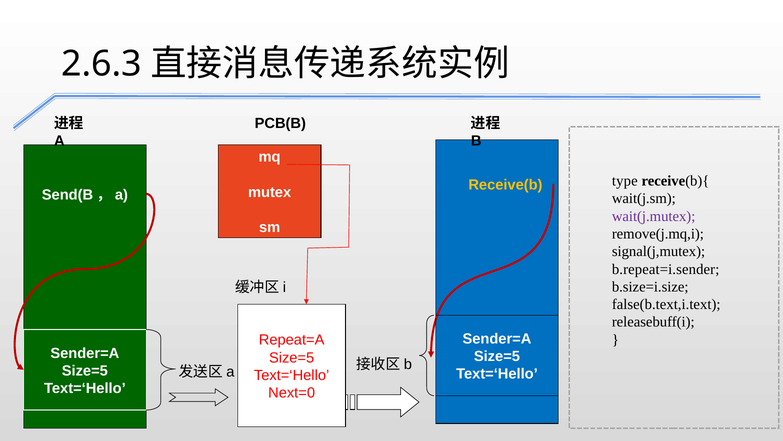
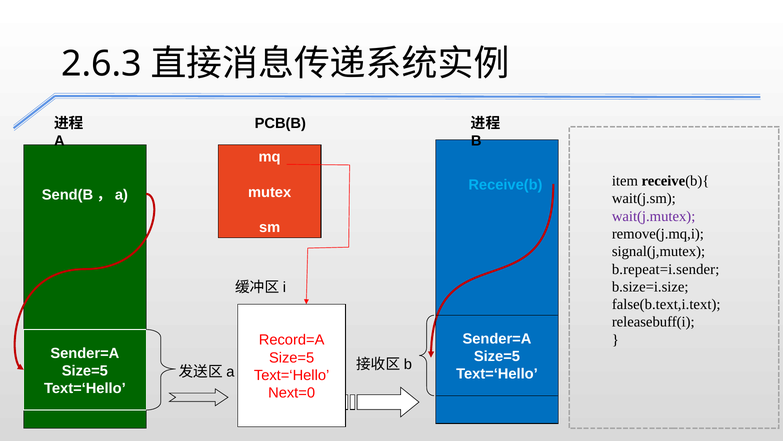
type: type -> item (625, 181)
Receive(b colour: yellow -> light blue (505, 185)
Repeat=A: Repeat=A -> Record=A (292, 340)
